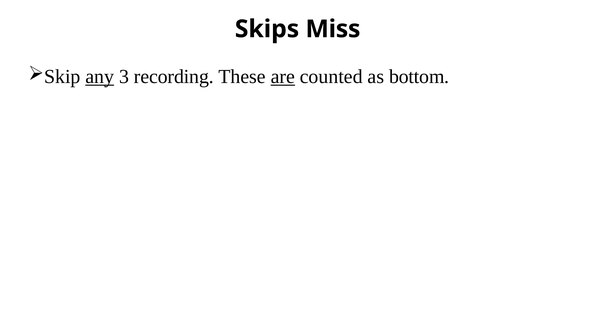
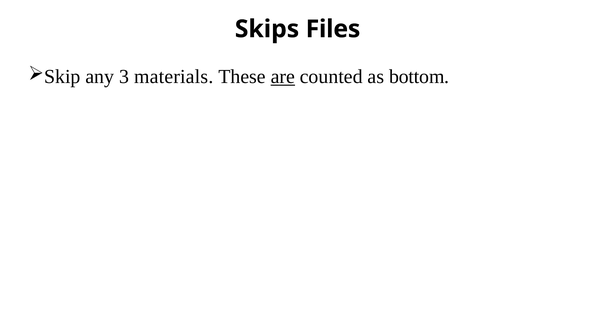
Miss: Miss -> Files (333, 29)
any underline: present -> none (100, 77)
recording: recording -> materials (174, 77)
